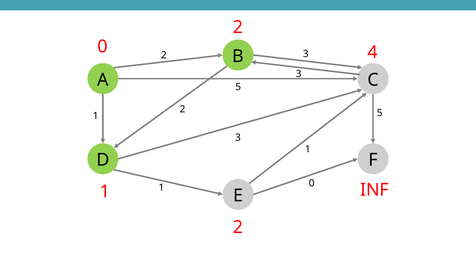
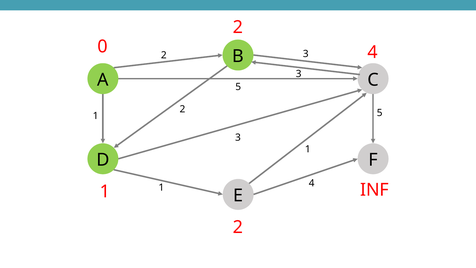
1 0: 0 -> 4 (312, 183)
